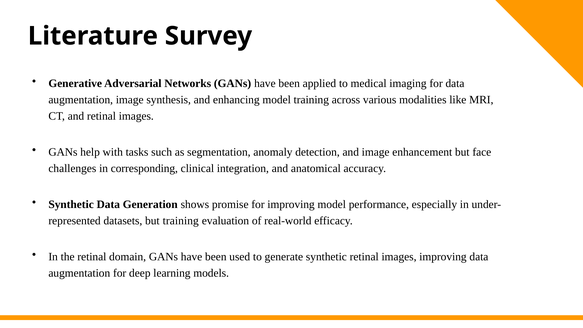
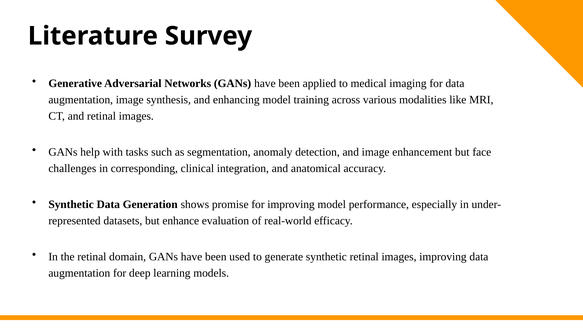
but training: training -> enhance (181, 221)
